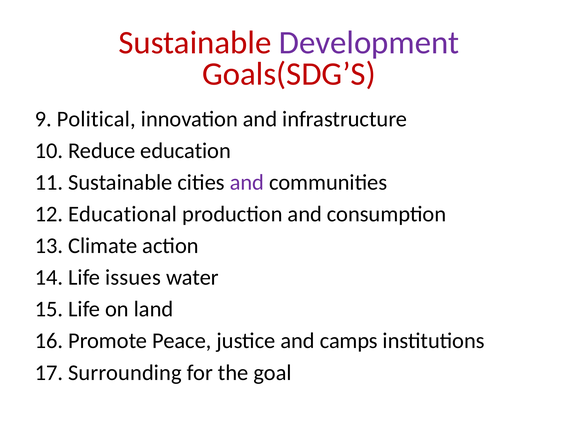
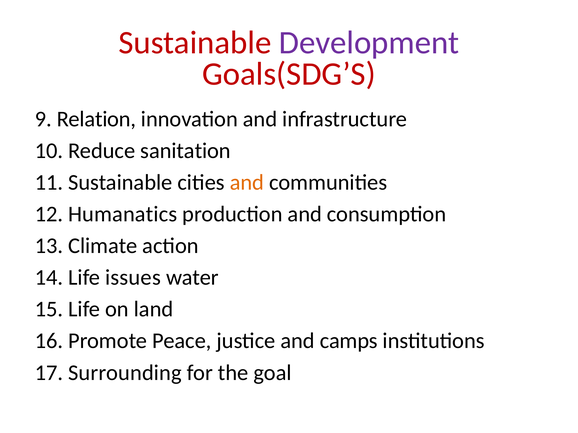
Political: Political -> Relation (96, 119)
education: education -> sanitation (186, 151)
and colour: purple -> orange (247, 183)
Educational: Educational -> Humanatics (123, 214)
